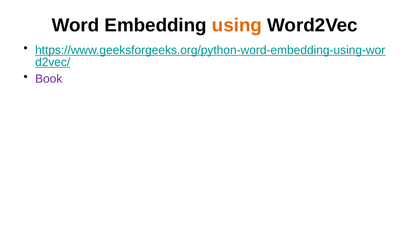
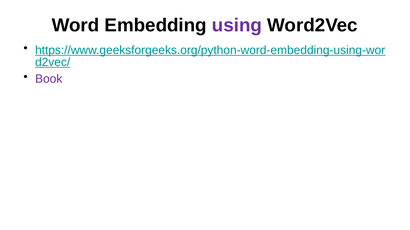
using colour: orange -> purple (237, 25)
